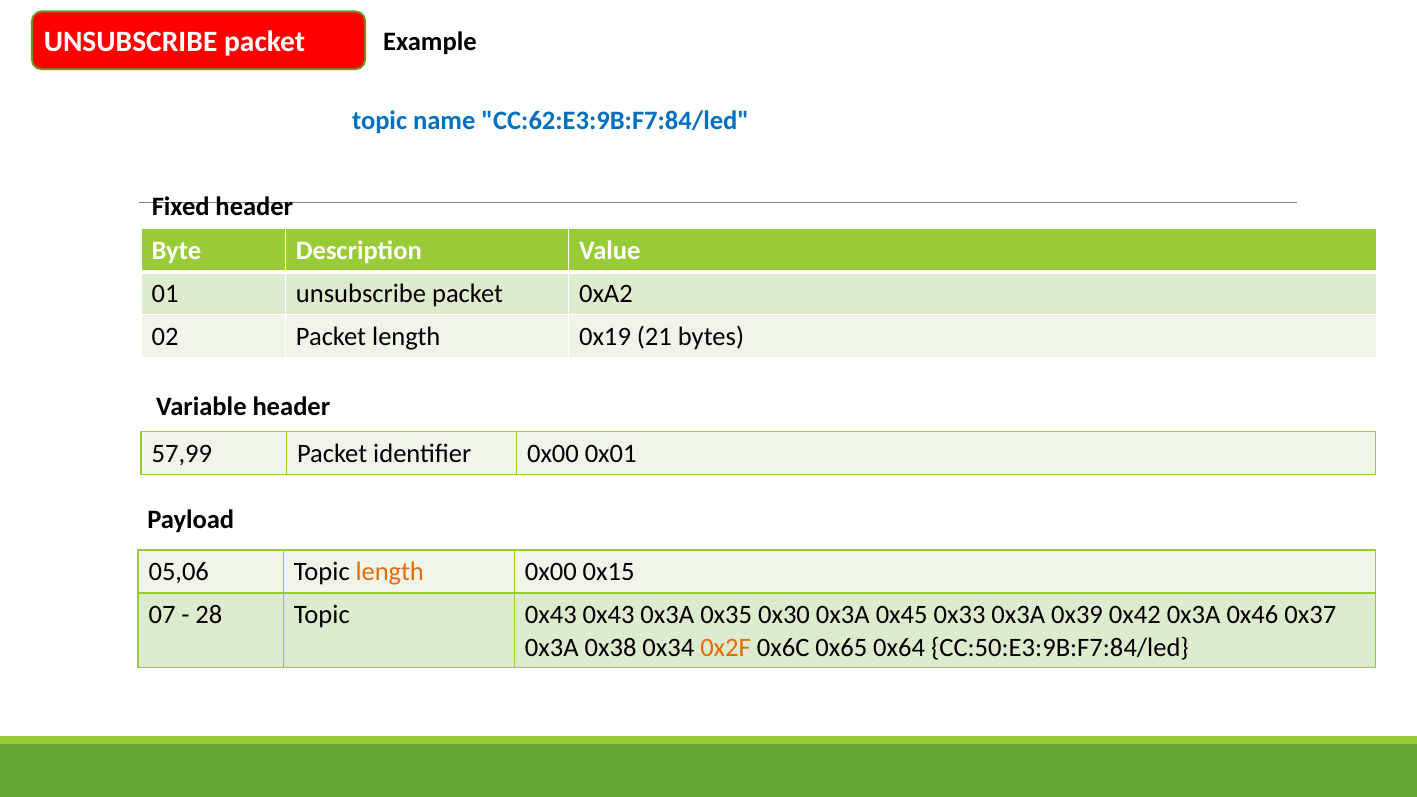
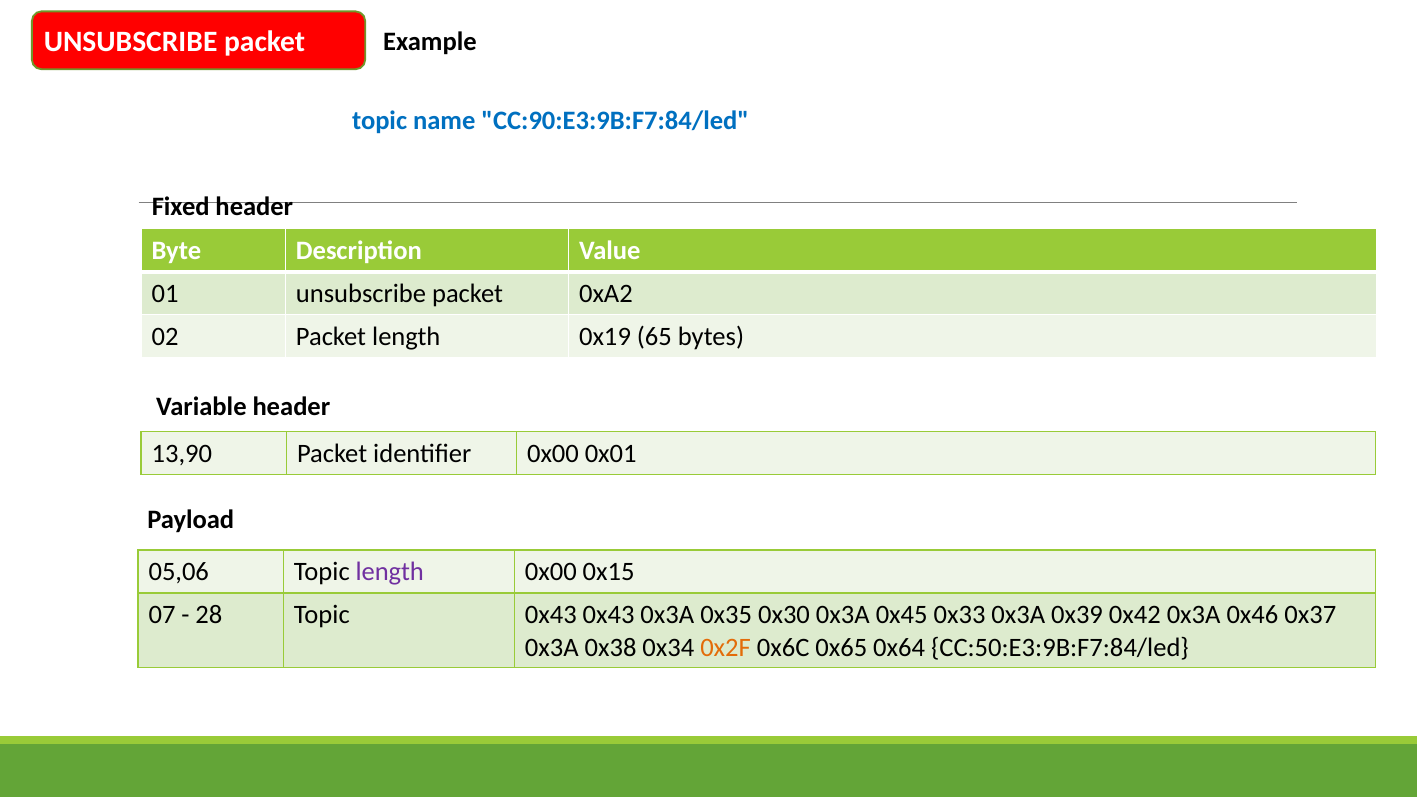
CC:62:E3:9B:F7:84/led: CC:62:E3:9B:F7:84/led -> CC:90:E3:9B:F7:84/led (615, 120)
21: 21 -> 65 (654, 337)
57,99: 57,99 -> 13,90 (182, 454)
length colour: orange -> purple (390, 572)
